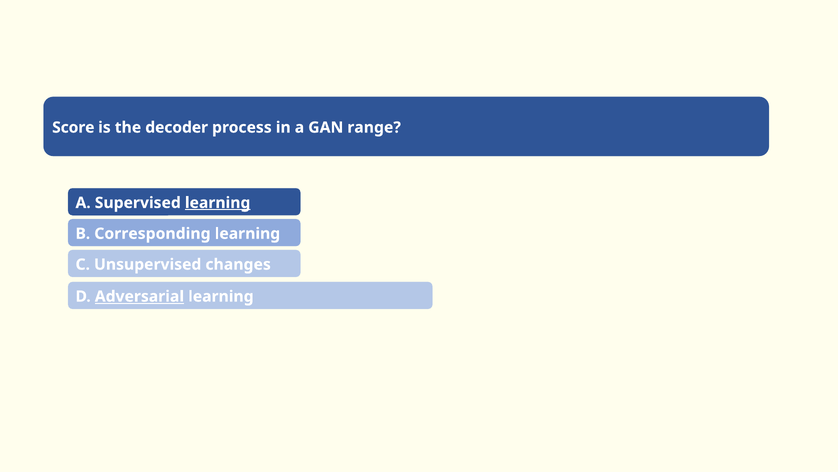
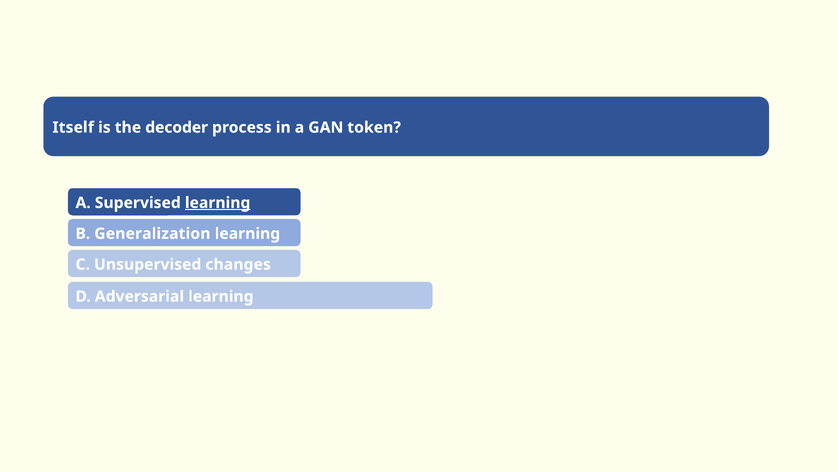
Score: Score -> Itself (73, 127)
range: range -> token (374, 127)
Corresponding: Corresponding -> Generalization (152, 233)
Adversarial underline: present -> none (139, 296)
